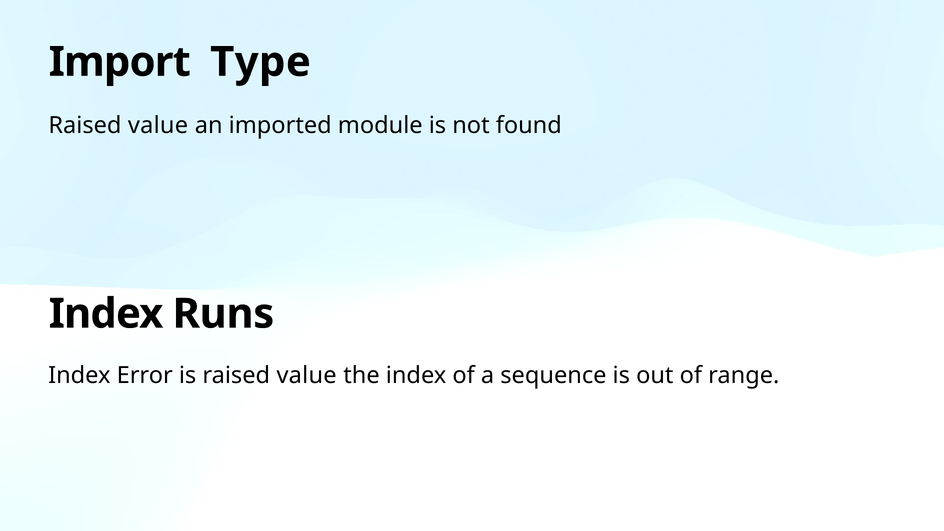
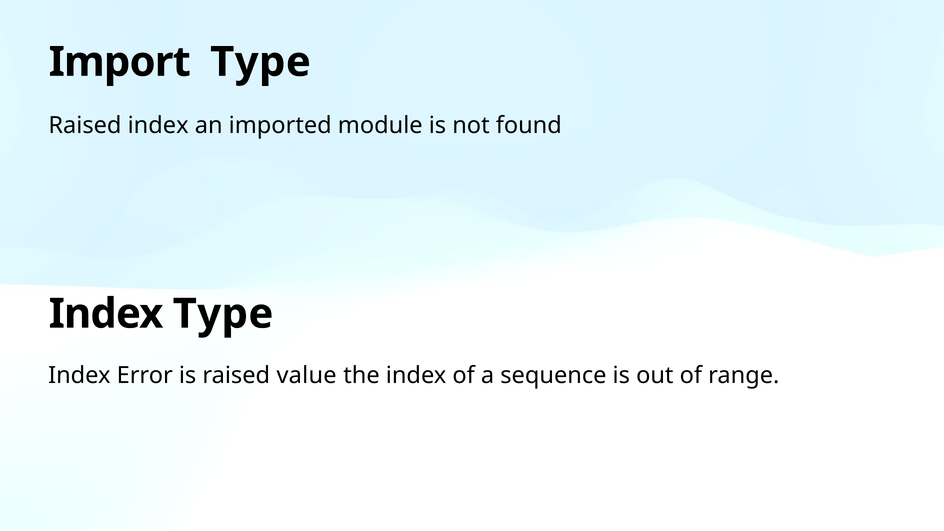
value: value -> index (158, 126)
Index Runs: Runs -> Type (223, 314)
